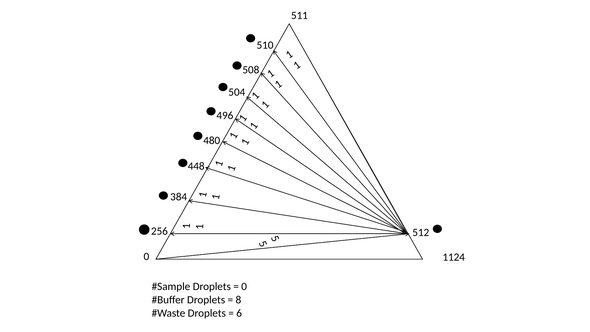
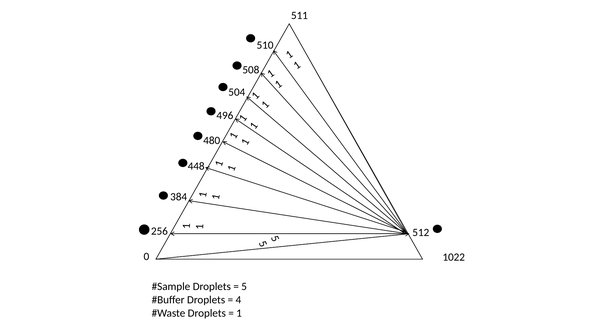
1124: 1124 -> 1022 (454, 257)
0: 0 -> 5 (244, 286)
8: 8 -> 4 (238, 300)
6: 6 -> 1 (239, 313)
